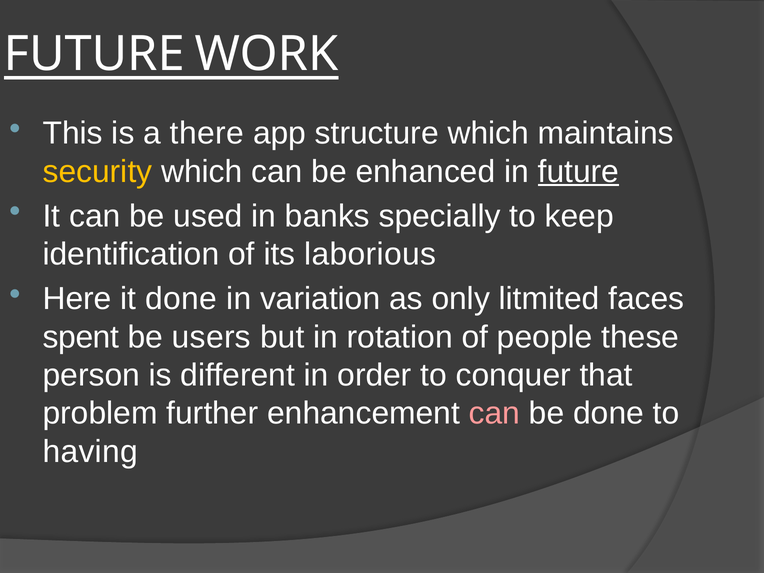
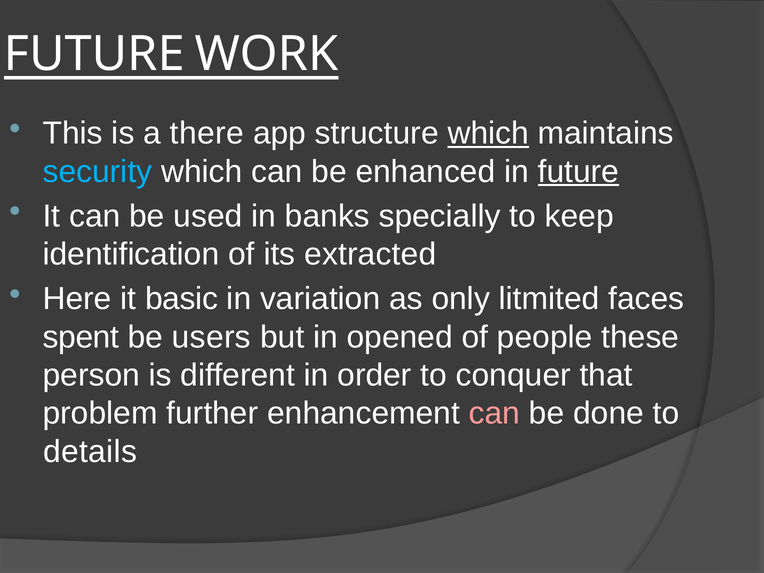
which underline: none -> present (488, 133)
security colour: yellow -> light blue (97, 172)
laborious: laborious -> extracted (370, 254)
it done: done -> basic (182, 299)
rotation: rotation -> opened (400, 337)
having: having -> details (90, 452)
